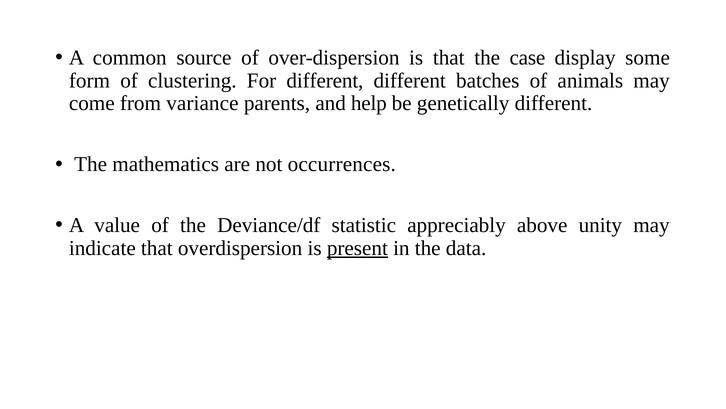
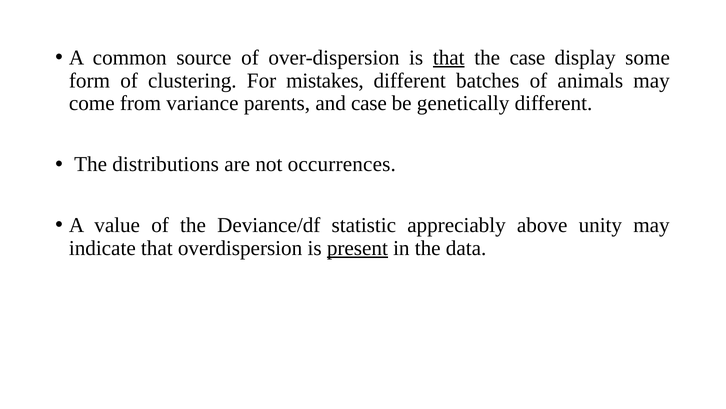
that underline: none -> present (449, 58)
For different: different -> mistakes (325, 80)
and help: help -> case (369, 103)
mathematics: mathematics -> distributions (166, 164)
